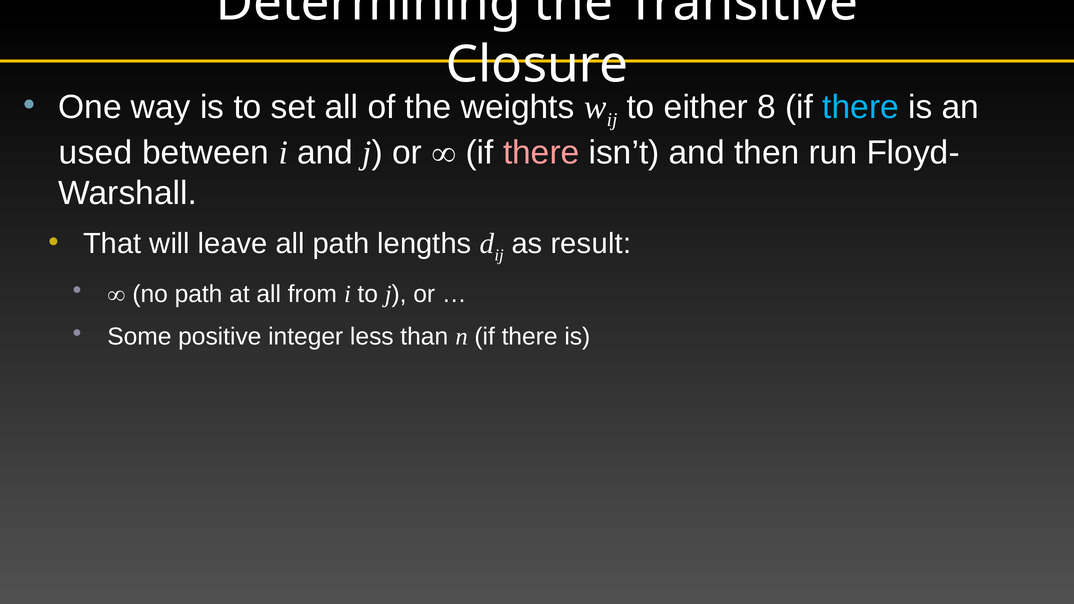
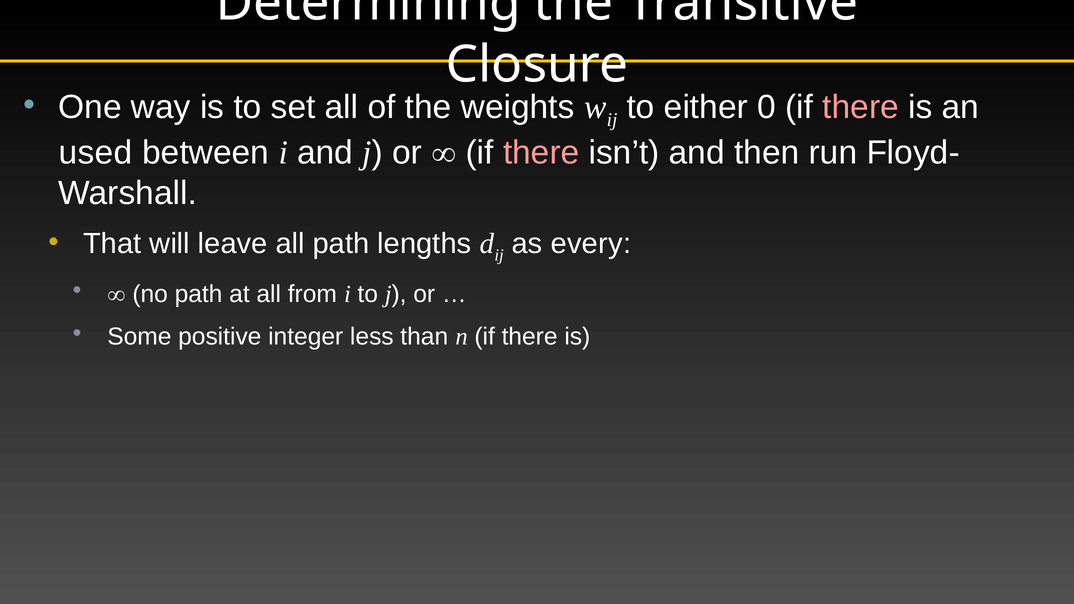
8: 8 -> 0 (767, 107)
there colour: light blue -> pink (861, 107)
result: result -> every (591, 244)
